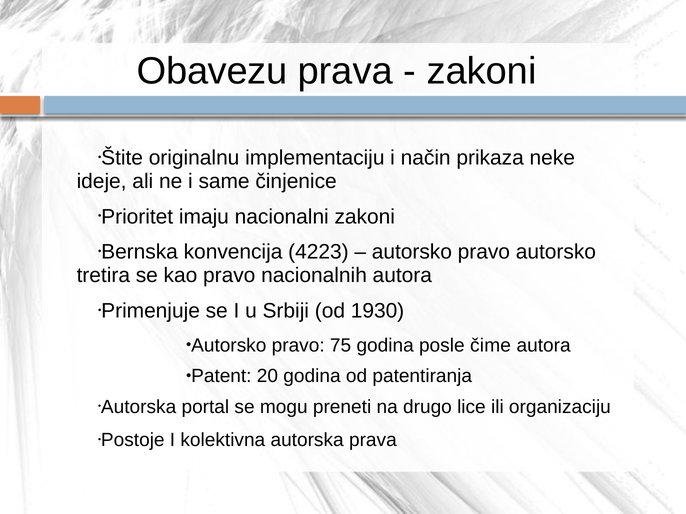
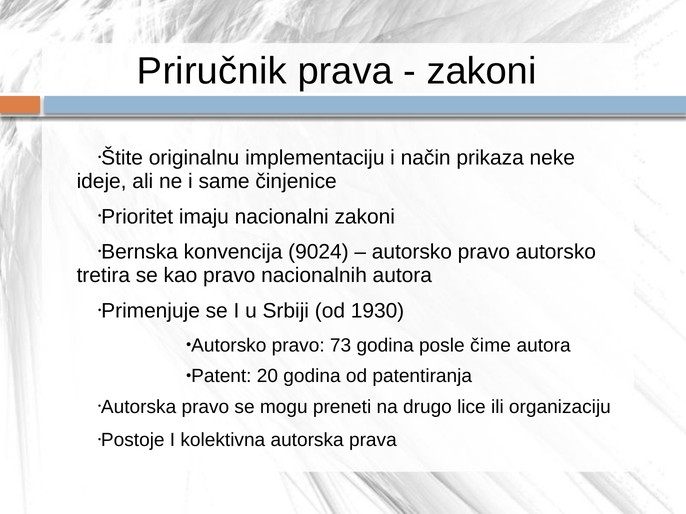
Obavezu: Obavezu -> Priručnik (212, 71)
4223: 4223 -> 9024 (318, 252)
75: 75 -> 73 (341, 346)
Autorska portal: portal -> pravo (205, 407)
